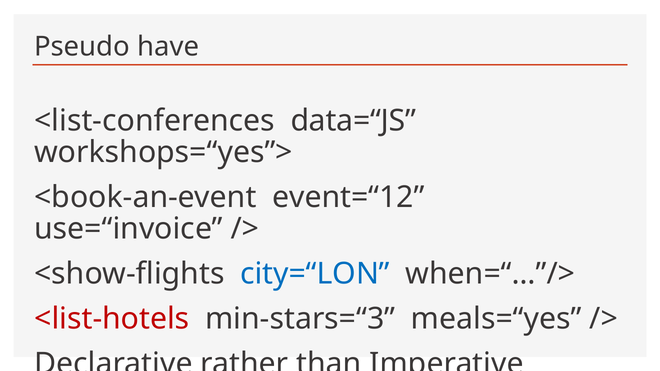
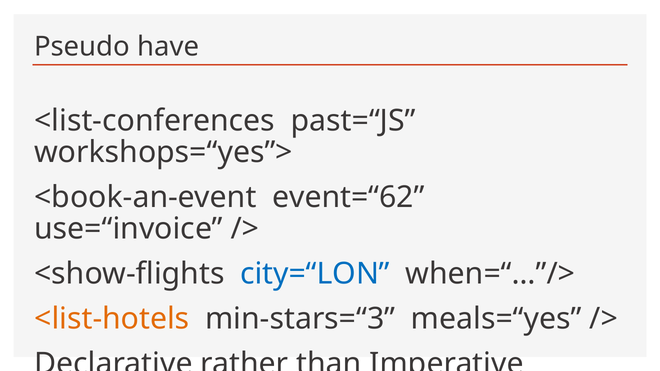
data=“JS: data=“JS -> past=“JS (353, 121)
event=“12: event=“12 -> event=“62 (348, 198)
<list-hotels colour: red -> orange (112, 319)
